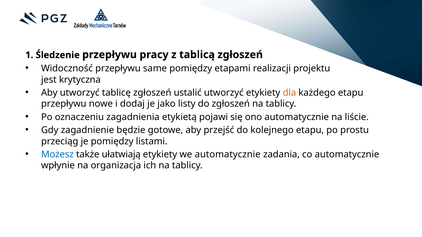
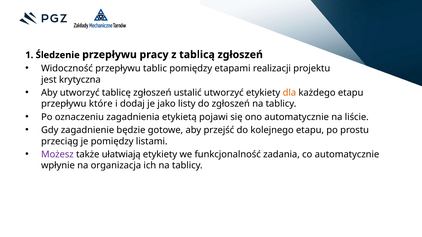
same: same -> tablic (155, 68)
nowe: nowe -> które (101, 104)
Możesz colour: blue -> purple (57, 155)
we automatycznie: automatycznie -> funkcjonalność (228, 155)
